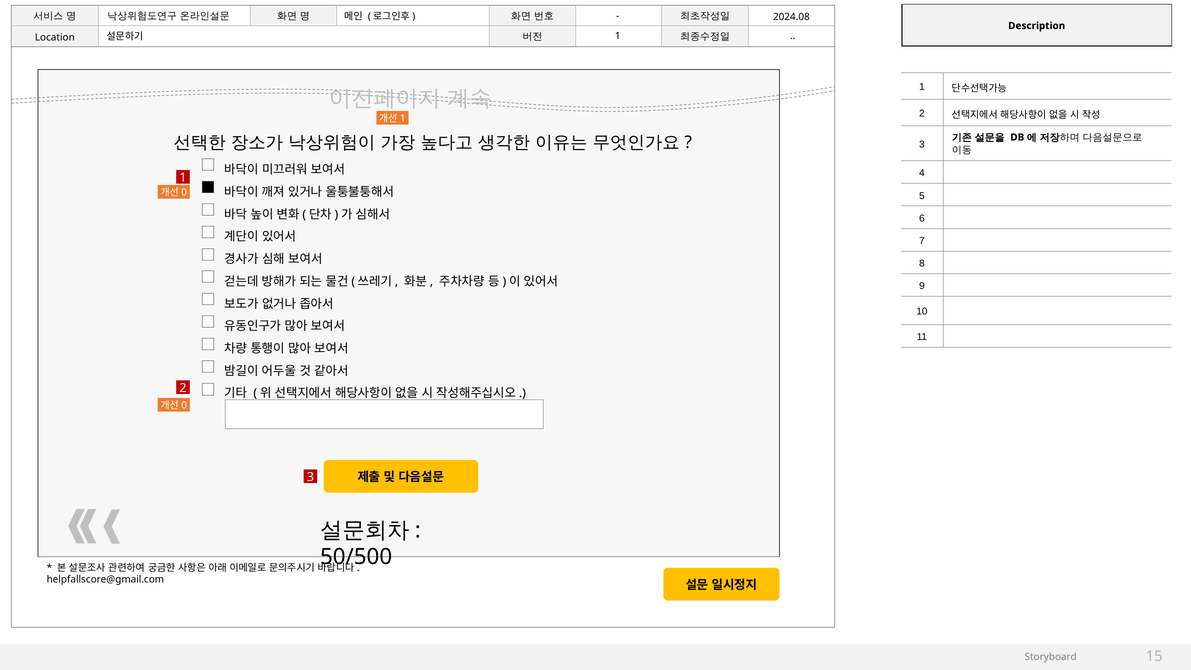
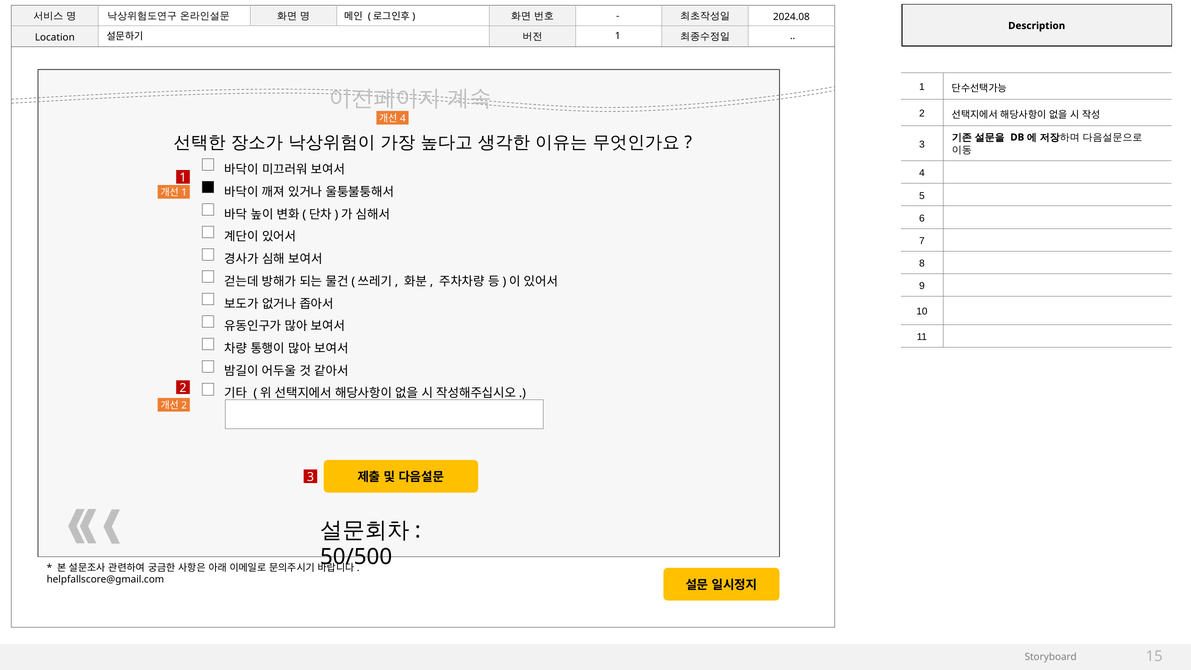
1: 1 -> 4 (403, 118)
0: 0 -> 1 (184, 193)
0: 0 -> 2 (184, 405)
